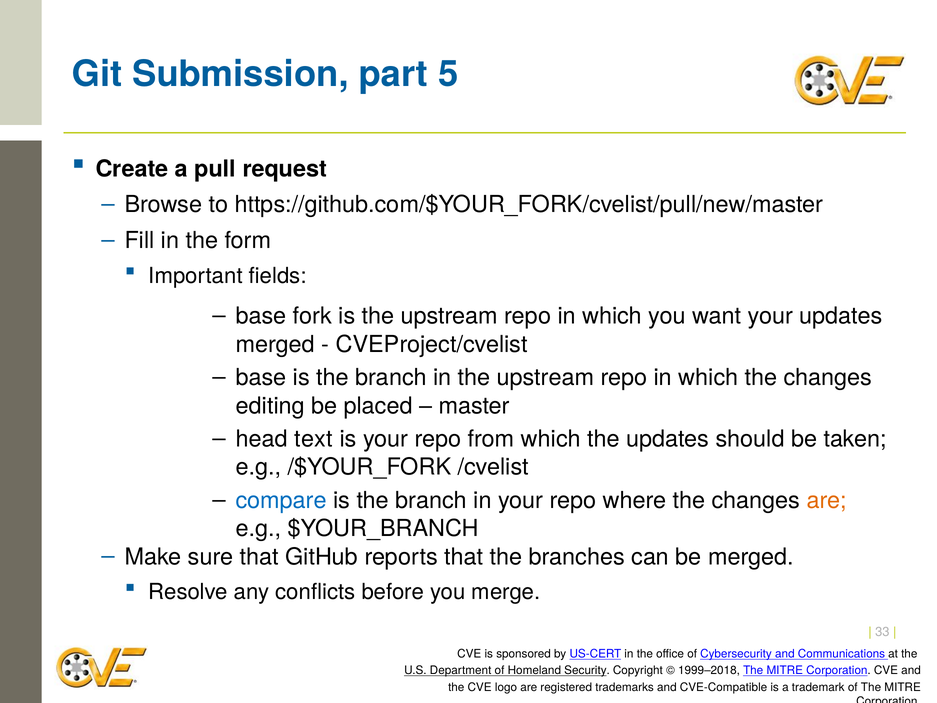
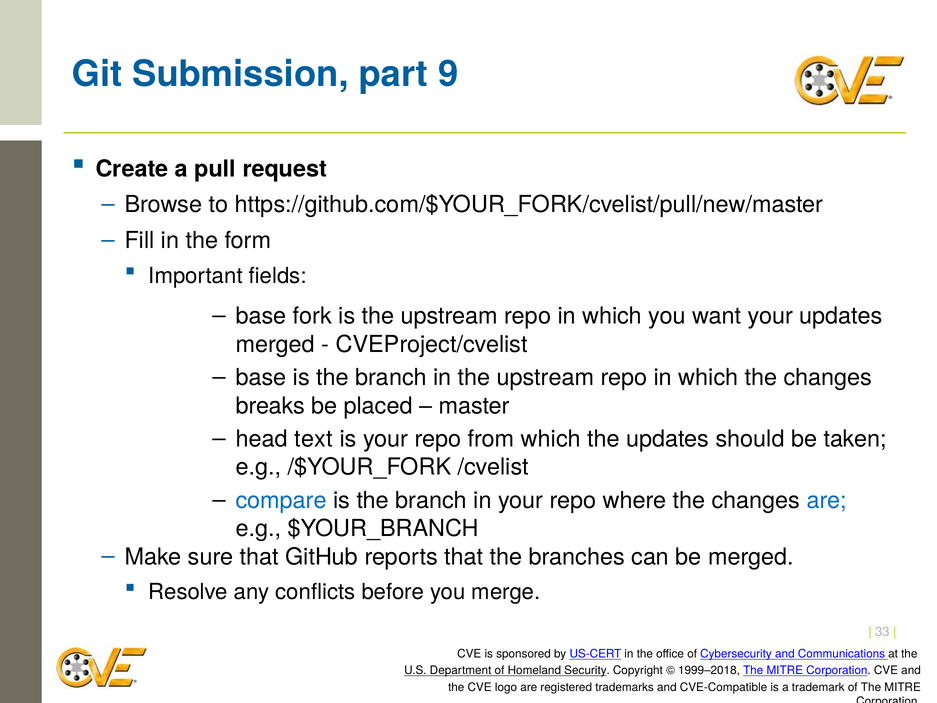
5: 5 -> 9 (448, 74)
editing: editing -> breaks (270, 406)
are colour: orange -> blue (827, 500)
